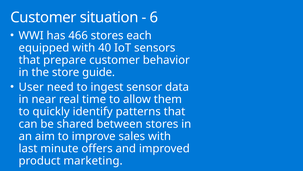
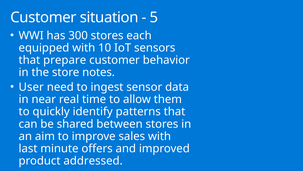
6: 6 -> 5 (154, 17)
466: 466 -> 300 (78, 35)
40: 40 -> 10 (105, 48)
guide: guide -> notes (99, 72)
marketing: marketing -> addressed (93, 160)
